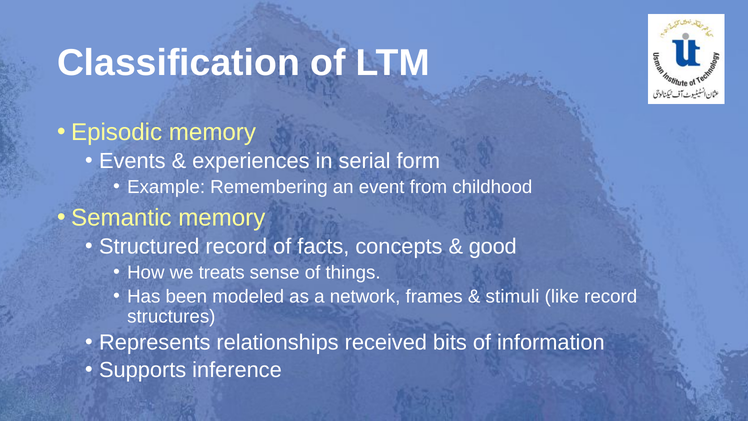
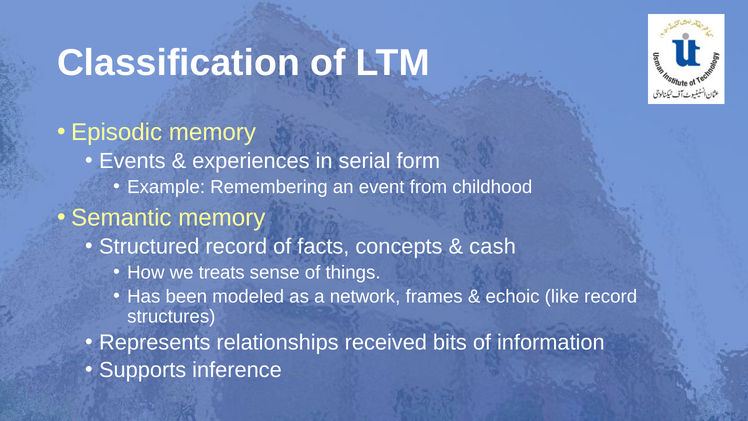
good: good -> cash (493, 246)
stimuli: stimuli -> echoic (513, 296)
